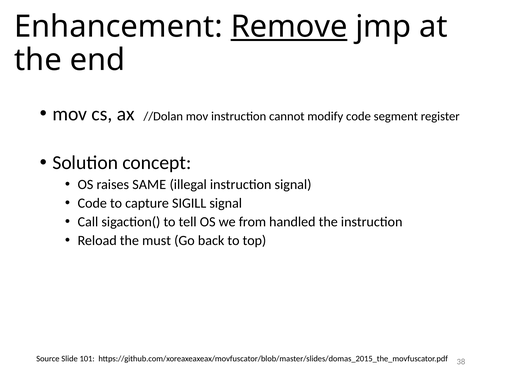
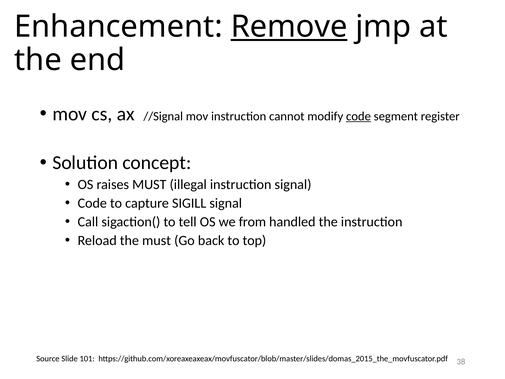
//Dolan: //Dolan -> //Signal (163, 116)
code underline: none -> present (358, 116)
raises SAME: SAME -> MUST (149, 184)
